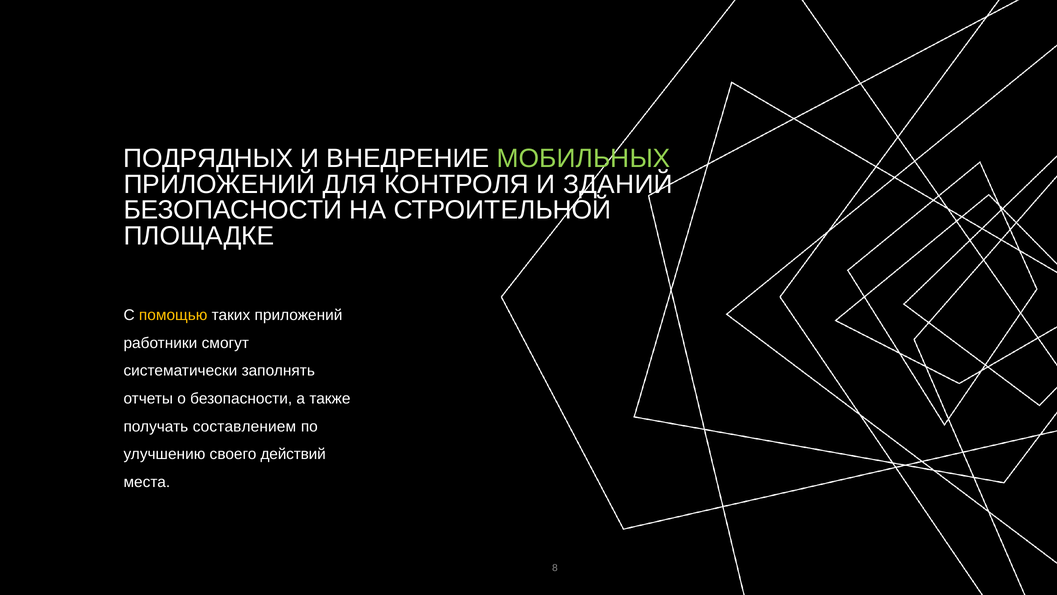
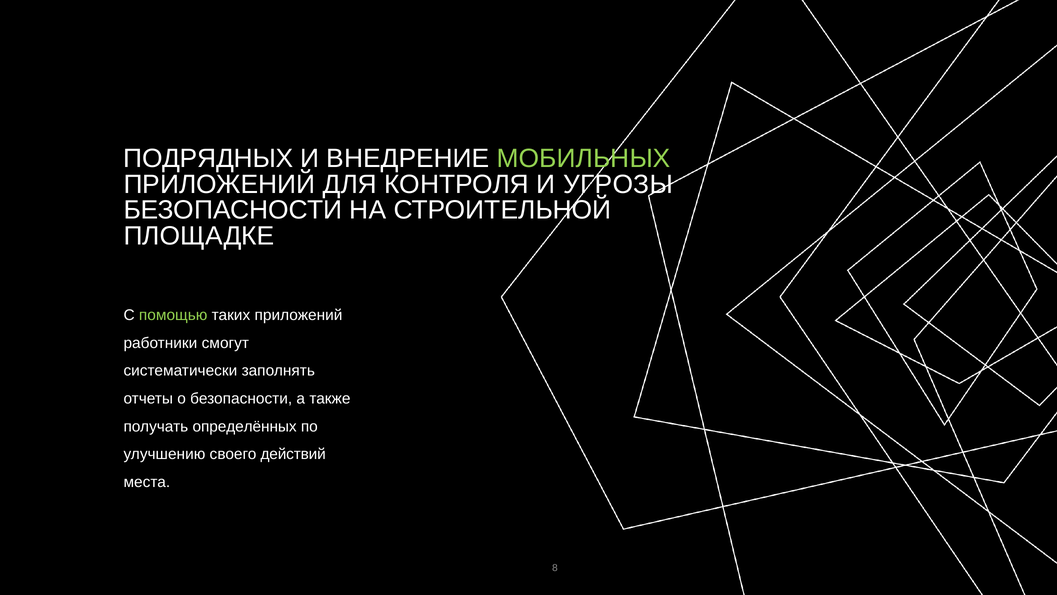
ЗДАНИЙ: ЗДАНИЙ -> УГРОЗЫ (618, 184)
помощью colour: yellow -> light green (173, 315)
составлением: составлением -> определённых (245, 426)
